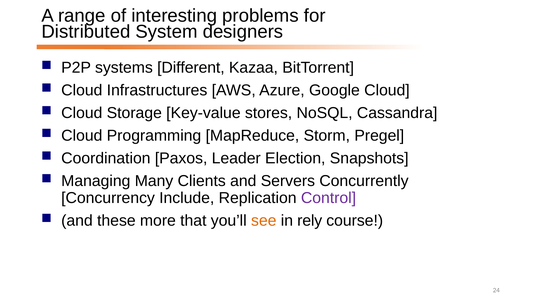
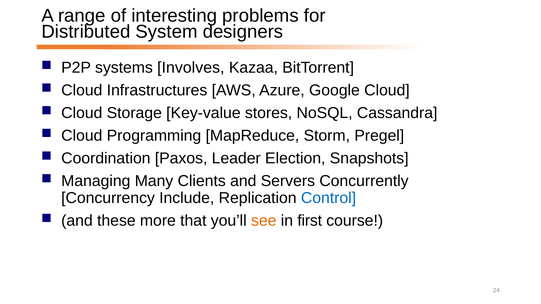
Different: Different -> Involves (191, 68)
Control colour: purple -> blue (328, 198)
rely: rely -> first (310, 221)
